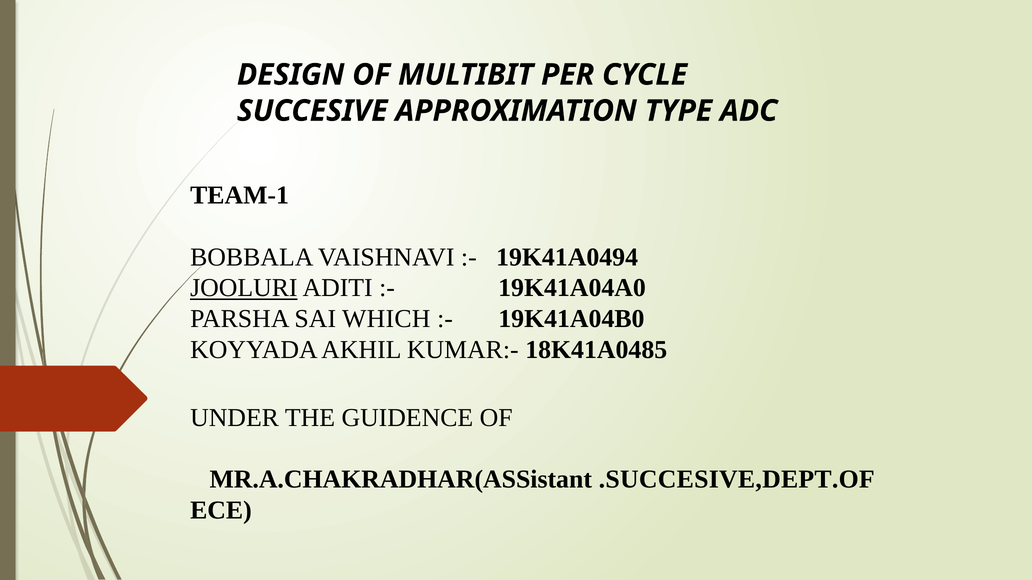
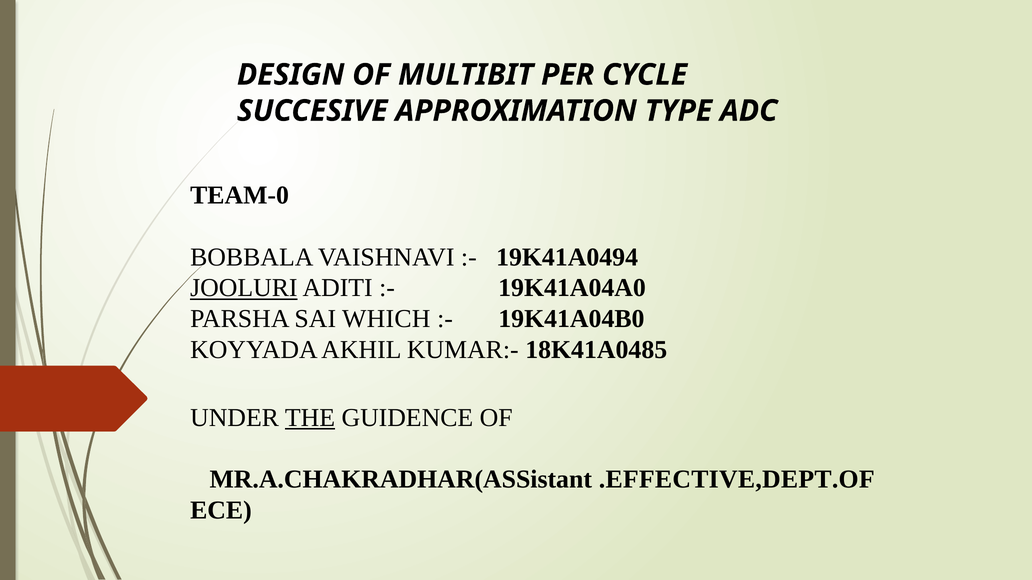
TEAM-1: TEAM-1 -> TEAM-0 (240, 195)
THE underline: none -> present (310, 418)
.SUCCESIVE,DEPT.OF: .SUCCESIVE,DEPT.OF -> .EFFECTIVE,DEPT.OF (737, 480)
